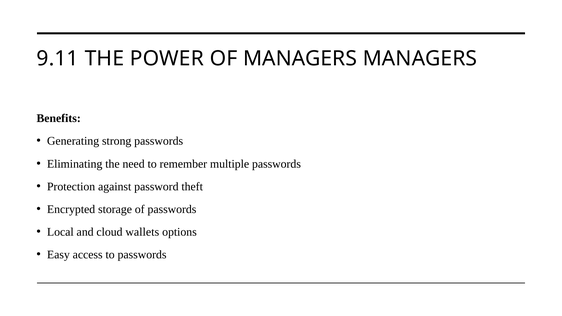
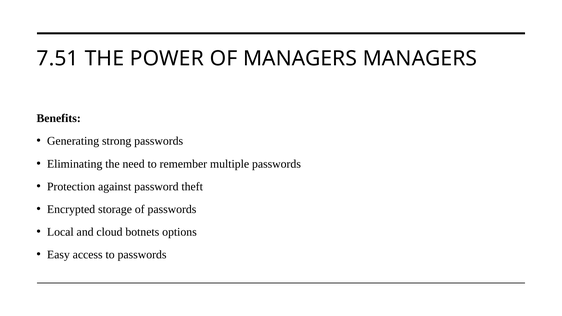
9.11: 9.11 -> 7.51 (58, 59)
wallets: wallets -> botnets (142, 232)
